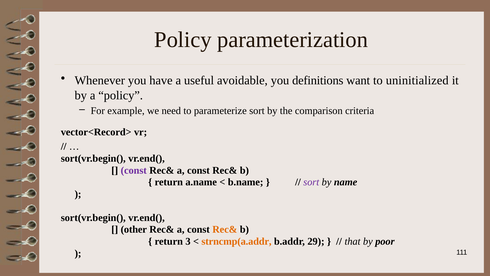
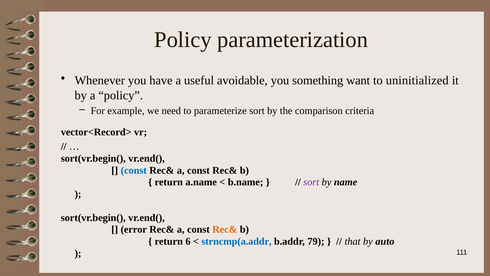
definitions: definitions -> something (318, 80)
const colour: purple -> blue (134, 170)
other: other -> error (134, 229)
3: 3 -> 6 (188, 241)
strncmp(a.addr colour: orange -> blue (237, 241)
29: 29 -> 79 (316, 241)
poor: poor -> auto (385, 241)
